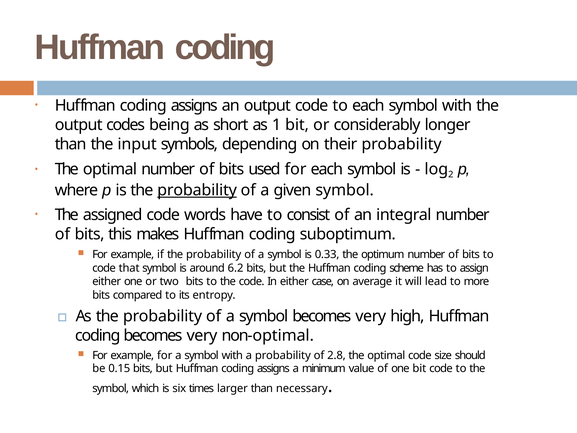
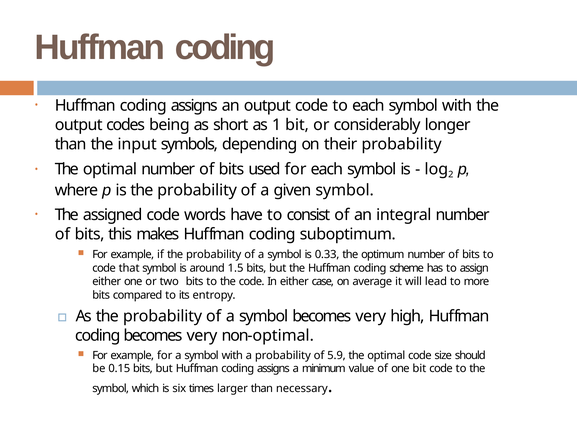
probability underline: present -> none (197, 190)
6.2: 6.2 -> 1.5 (236, 268)
2.8: 2.8 -> 5.9 (336, 355)
